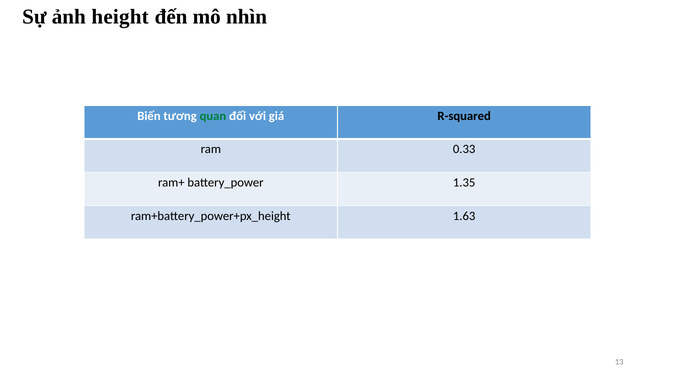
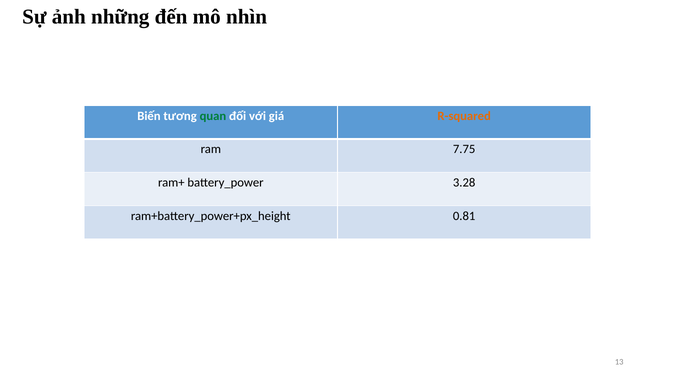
height: height -> những (120, 17)
R-squared colour: black -> orange (464, 116)
0.33: 0.33 -> 7.75 (464, 149)
1.35: 1.35 -> 3.28 (464, 183)
1.63: 1.63 -> 0.81 (464, 216)
